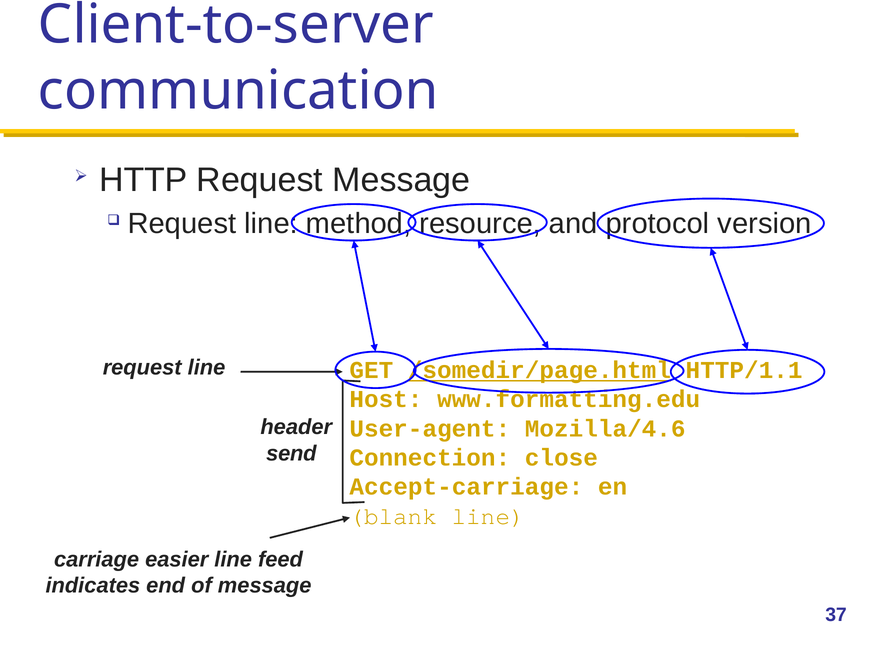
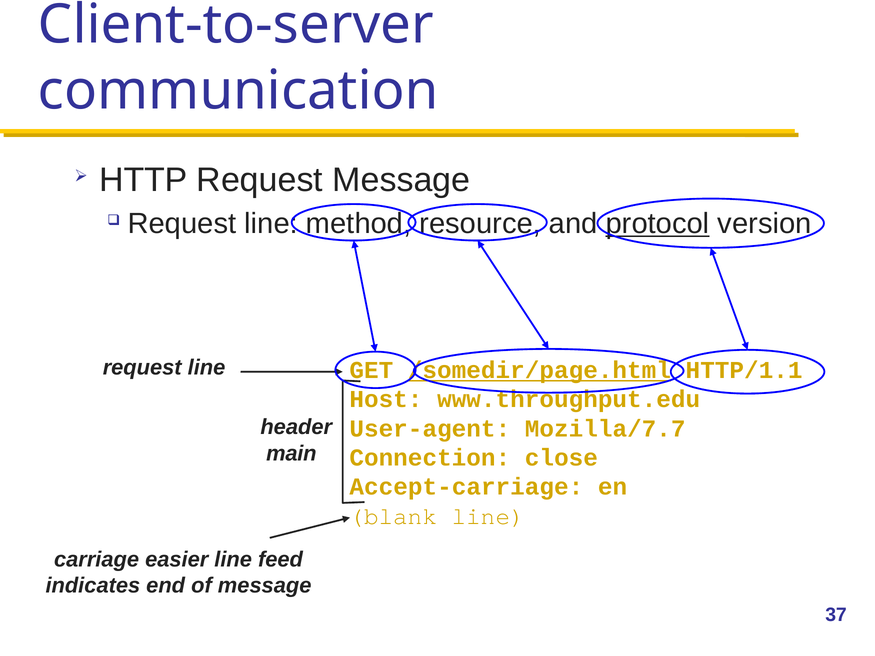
protocol underline: none -> present (658, 224)
www.formatting.edu: www.formatting.edu -> www.throughput.edu (569, 400)
Mozilla/4.6: Mozilla/4.6 -> Mozilla/7.7 (605, 429)
send: send -> main (291, 454)
